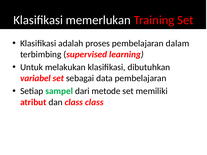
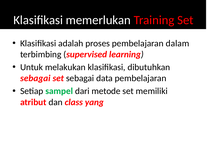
variabel: variabel -> sebagai (35, 78)
class class: class -> yang (94, 102)
